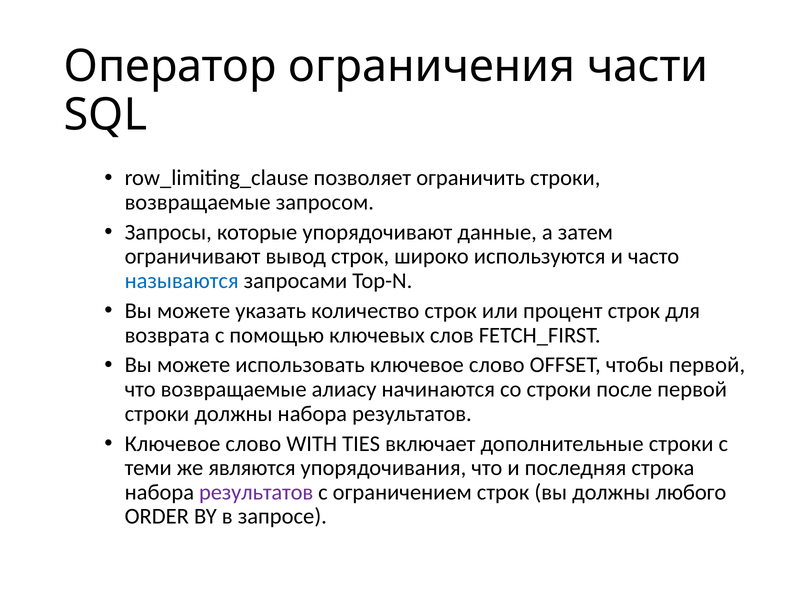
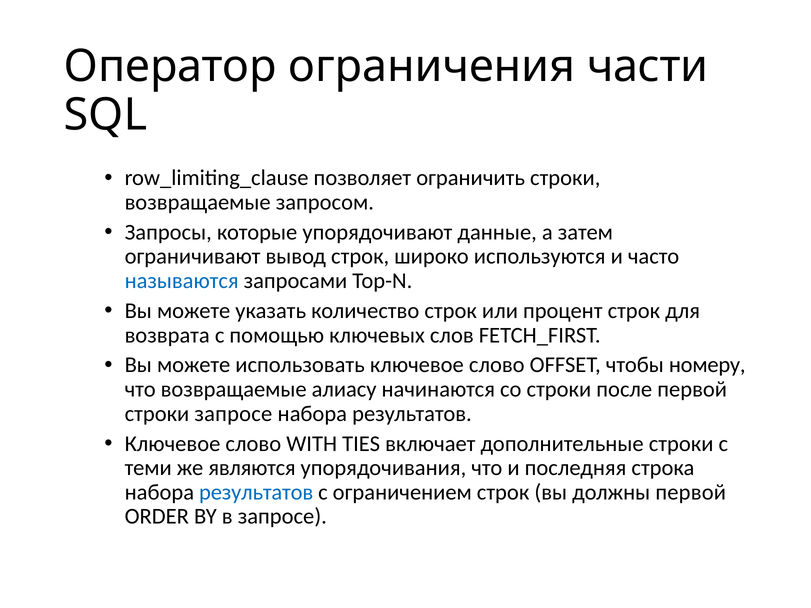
чтобы первой: первой -> номеру (707, 365)
строки должны: должны -> запросе (233, 414)
результатов colour: purple -> blue (256, 492)
должны любого: любого -> первой (691, 492)
